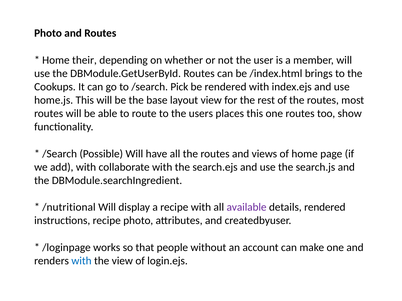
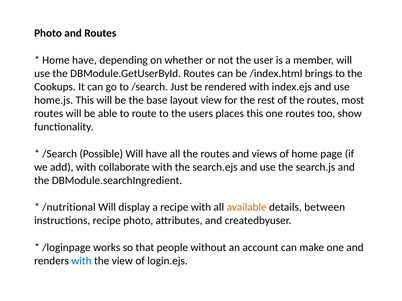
Home their: their -> have (84, 60)
Pick: Pick -> Just (179, 87)
available colour: purple -> orange (247, 208)
details rendered: rendered -> between (325, 208)
